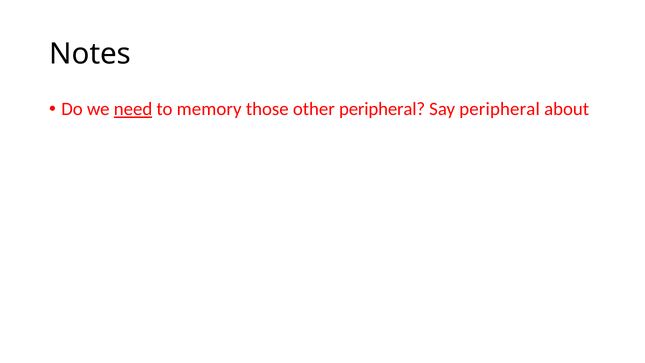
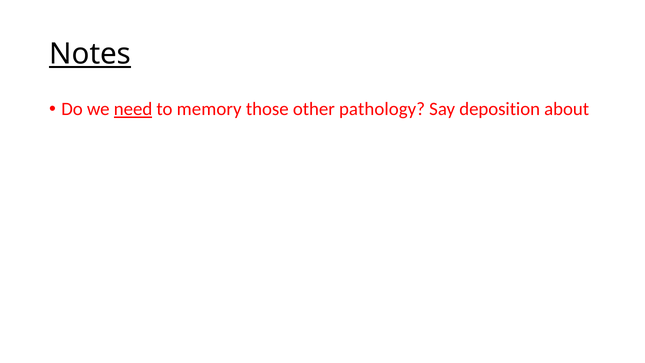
Notes underline: none -> present (90, 54)
other peripheral: peripheral -> pathology (382, 109)
Say peripheral: peripheral -> deposition (500, 109)
